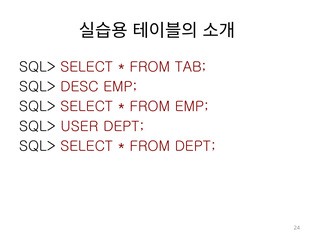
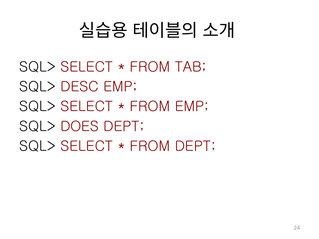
USER: USER -> DOES (80, 126)
